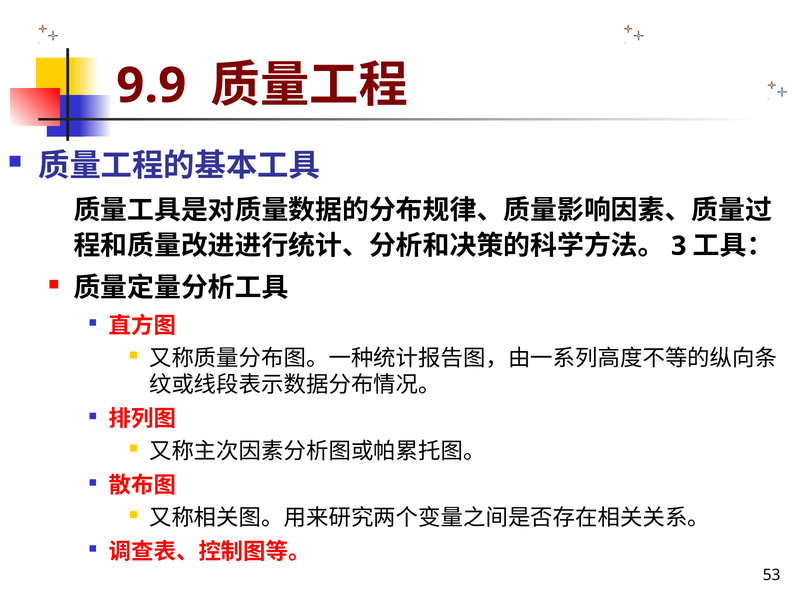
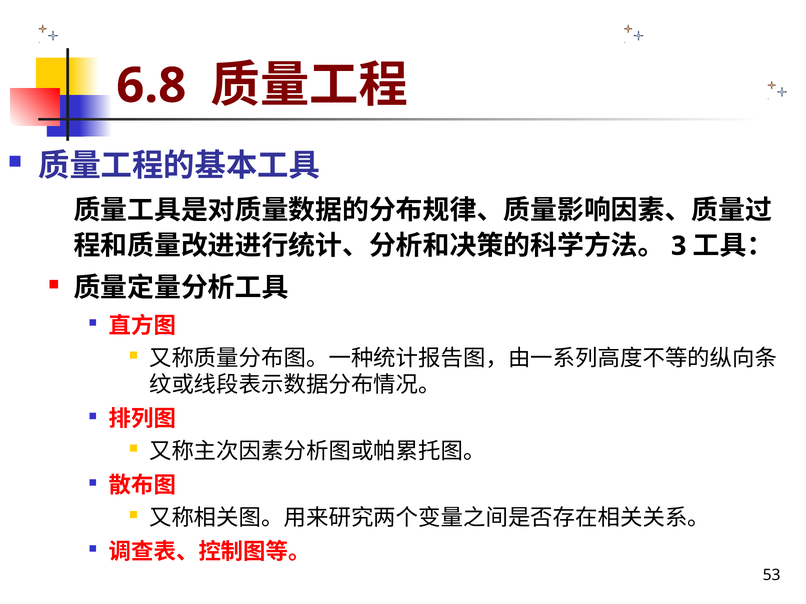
9.9: 9.9 -> 6.8 (151, 86)
